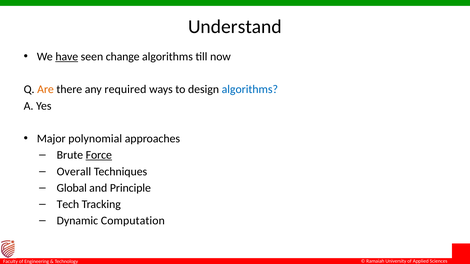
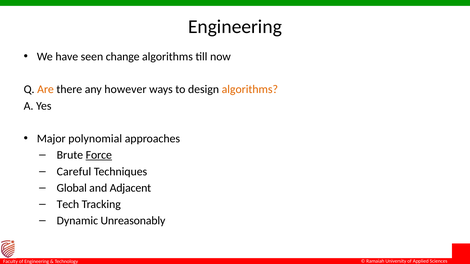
Understand: Understand -> Engineering (235, 27)
have underline: present -> none (67, 57)
required: required -> however (125, 90)
algorithms colour: blue -> orange (250, 90)
Overall: Overall -> Careful (74, 172)
Principle: Principle -> Adjacent (130, 188)
Computation: Computation -> Unreasonably (133, 221)
